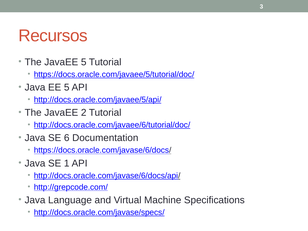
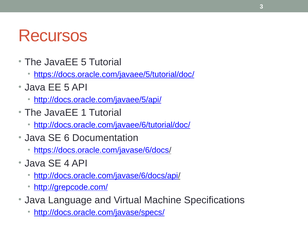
2: 2 -> 1 (84, 113)
1: 1 -> 4 (67, 163)
